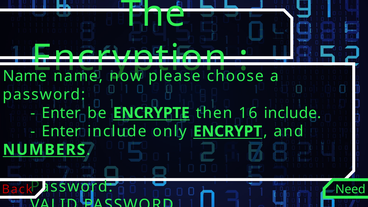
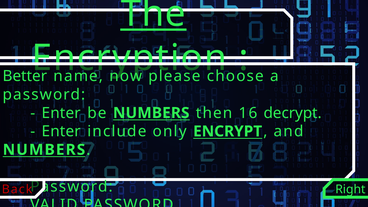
The underline: none -> present (153, 14)
Name: Name -> Better (25, 76)
be ENCRYPTE: ENCRYPTE -> NUMBERS (151, 113)
16 include: include -> decrypt (293, 113)
Need: Need -> Right (350, 189)
